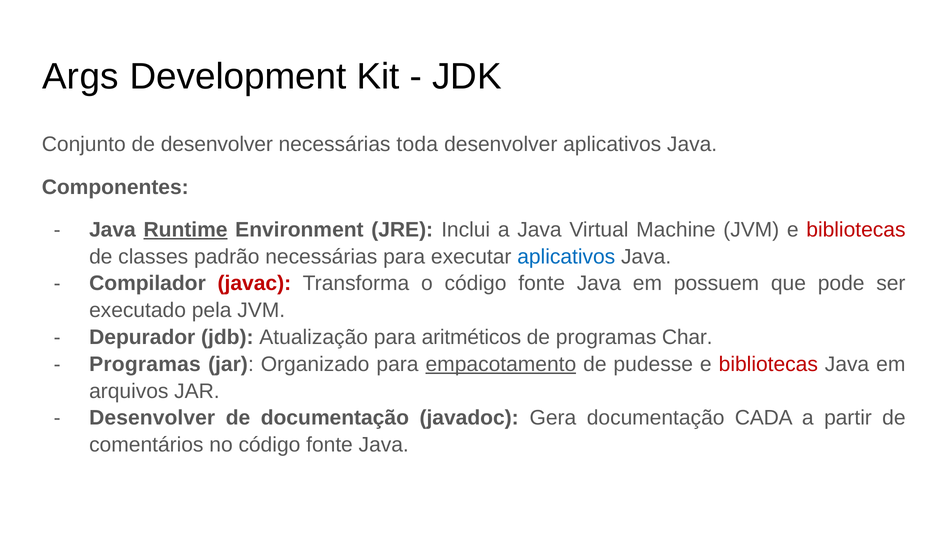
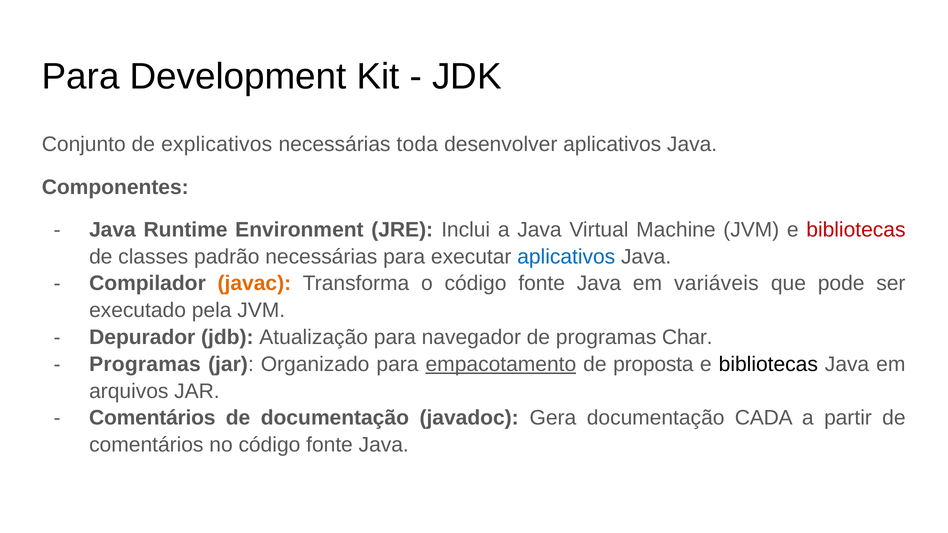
Args: Args -> Para (81, 77)
de desenvolver: desenvolver -> explicativos (217, 144)
Runtime underline: present -> none (186, 230)
javac colour: red -> orange (254, 284)
possuem: possuem -> variáveis (716, 284)
aritméticos: aritméticos -> navegador (471, 338)
pudesse: pudesse -> proposta (653, 364)
bibliotecas colour: red -> black (768, 364)
Desenvolver: Desenvolver -> Comentários (152, 418)
